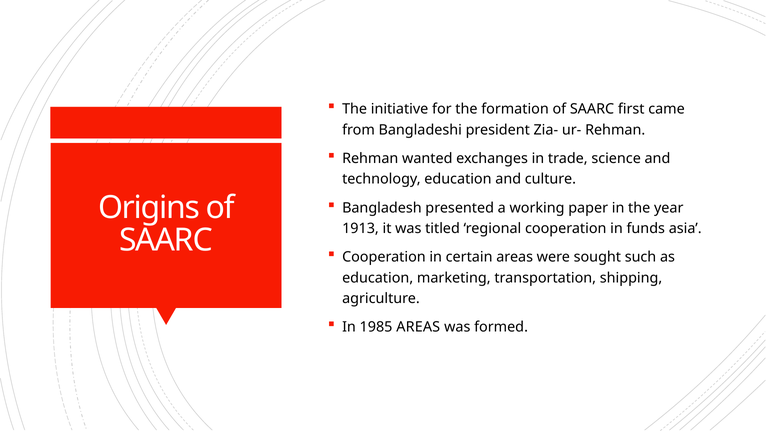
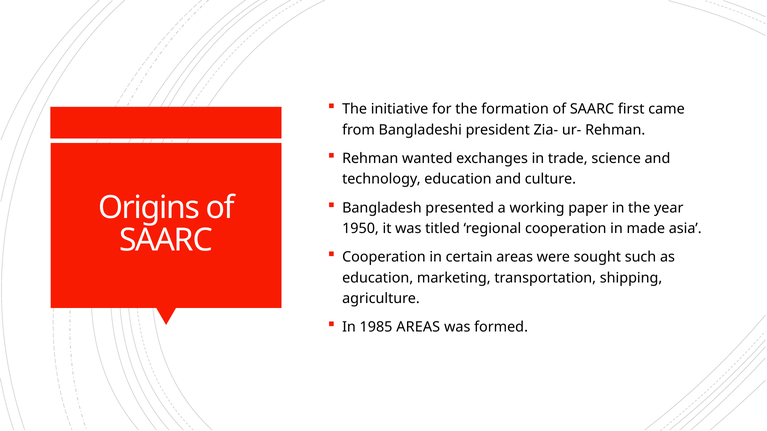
1913: 1913 -> 1950 (360, 229)
funds: funds -> made (646, 229)
